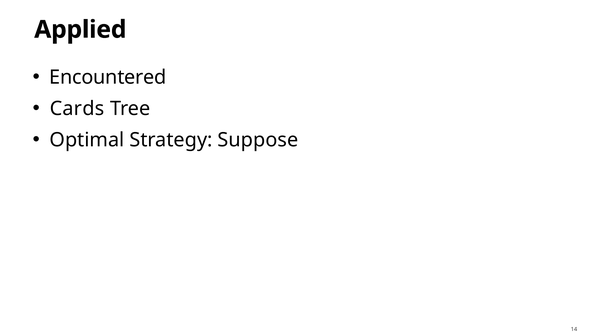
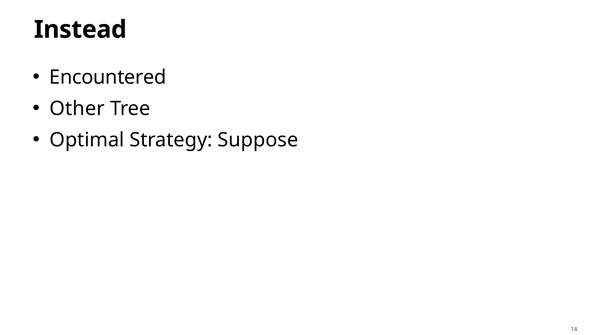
Applied: Applied -> Instead (80, 30)
Cards: Cards -> Other (77, 109)
